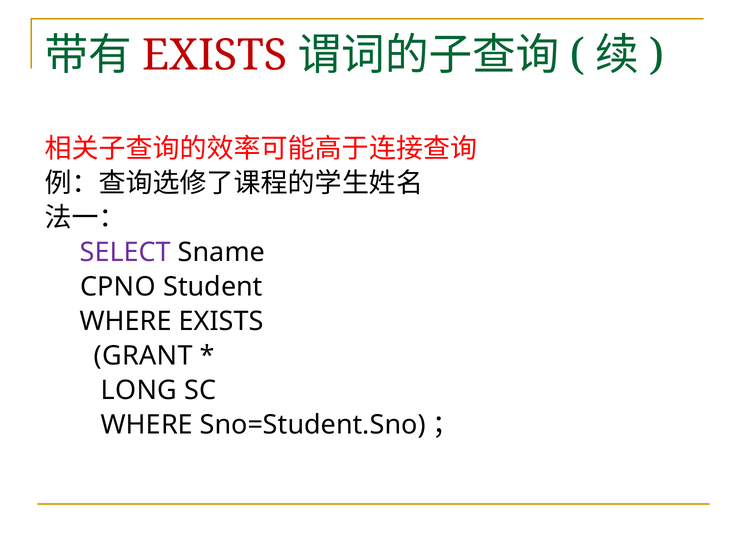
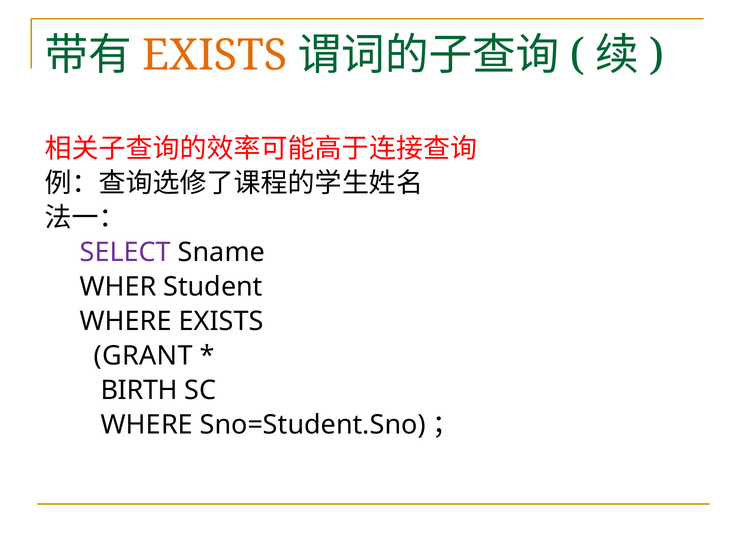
EXISTS colour: red -> orange (215, 56)
CPNO: CPNO -> WHER (118, 287)
LONG: LONG -> BIRTH (139, 390)
